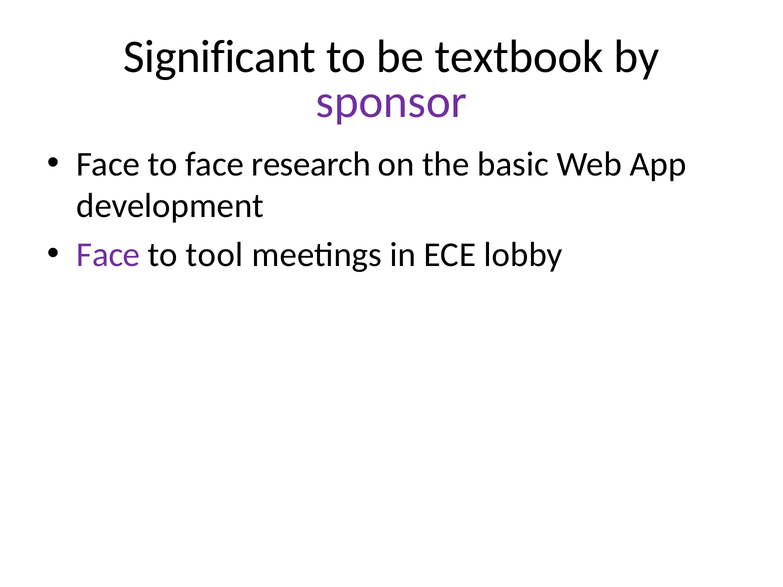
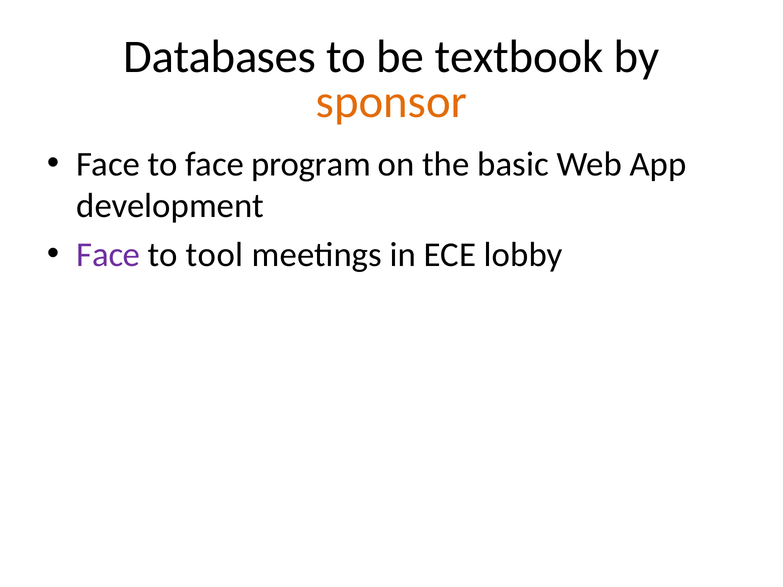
Significant: Significant -> Databases (220, 57)
sponsor colour: purple -> orange (392, 102)
research: research -> program (311, 164)
